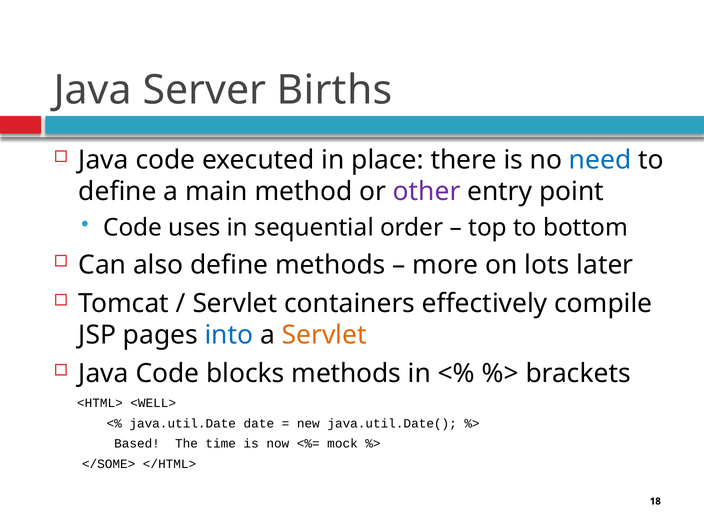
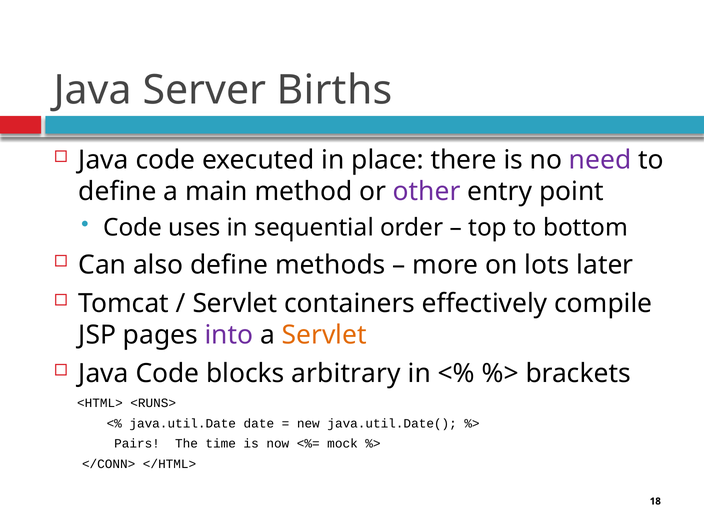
need colour: blue -> purple (600, 160)
into colour: blue -> purple (229, 335)
blocks methods: methods -> arbitrary (346, 374)
<WELL>: <WELL> -> <RUNS> (153, 403)
Based: Based -> Pairs (137, 443)
</SOME>: </SOME> -> </CONN> (109, 464)
